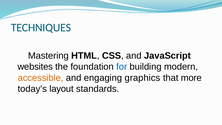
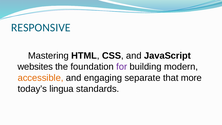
TECHNIQUES: TECHNIQUES -> RESPONSIVE (41, 27)
for colour: blue -> purple (122, 67)
graphics: graphics -> separate (143, 78)
layout: layout -> lingua (61, 89)
